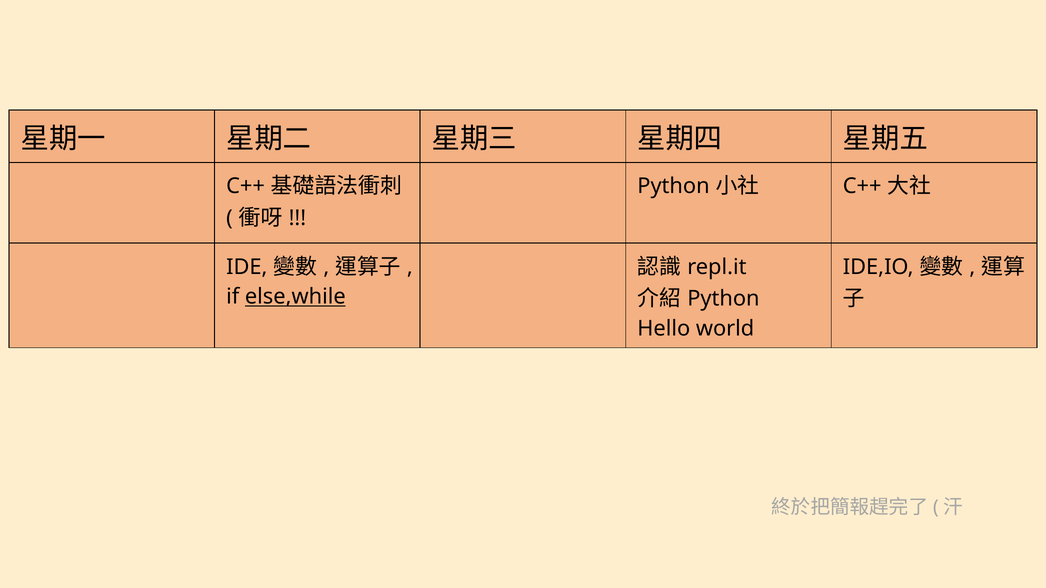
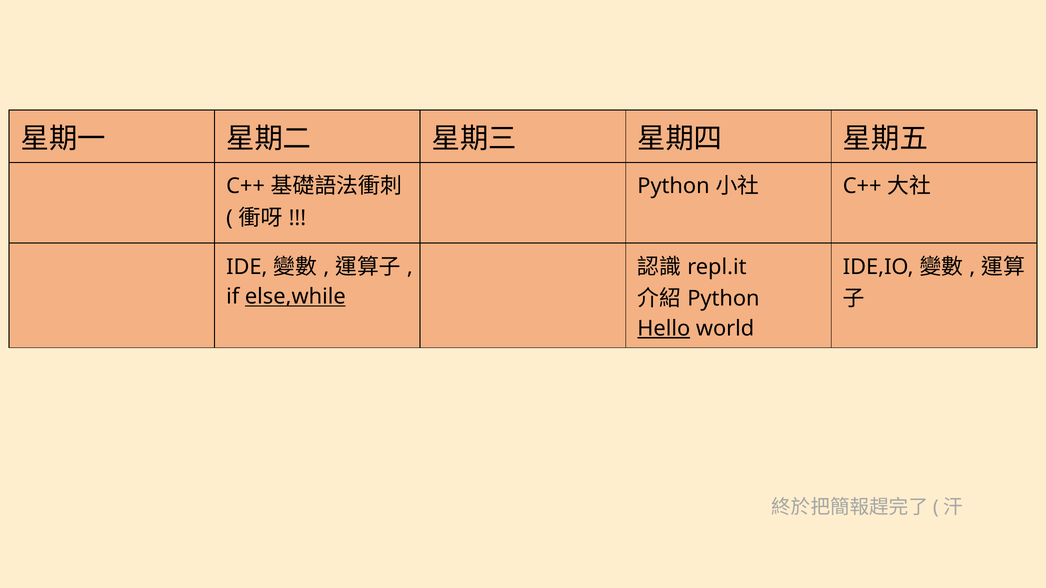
Hello underline: none -> present (664, 329)
